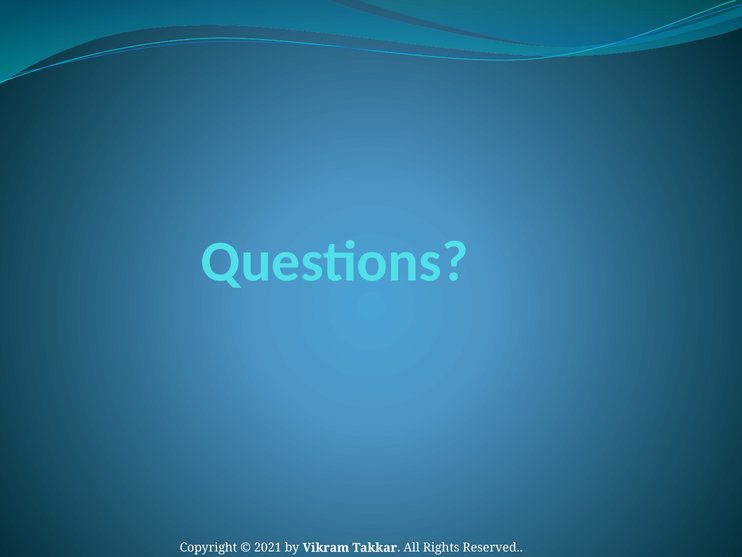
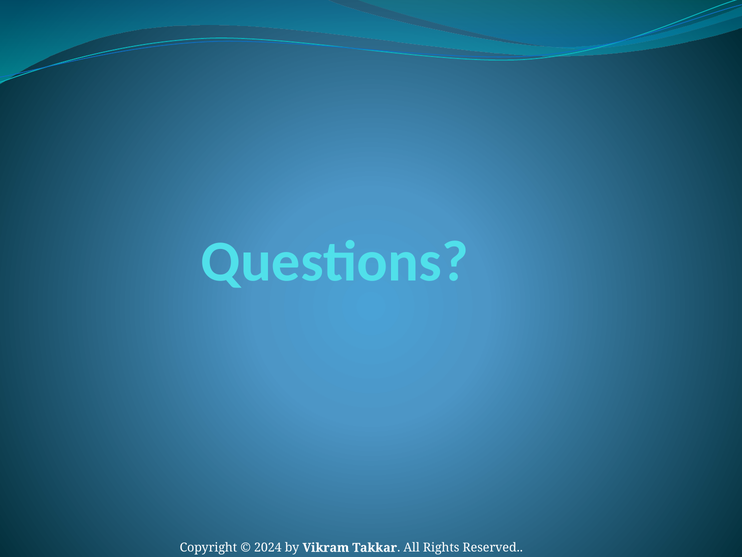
2021: 2021 -> 2024 (268, 547)
